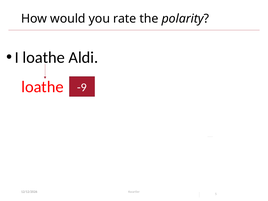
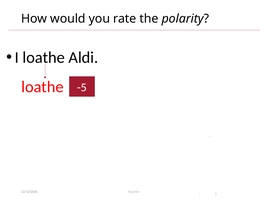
-9: -9 -> -5 (82, 87)
